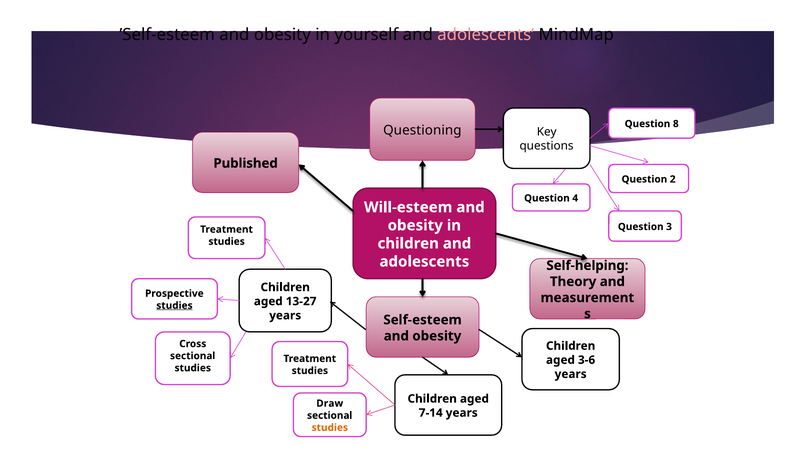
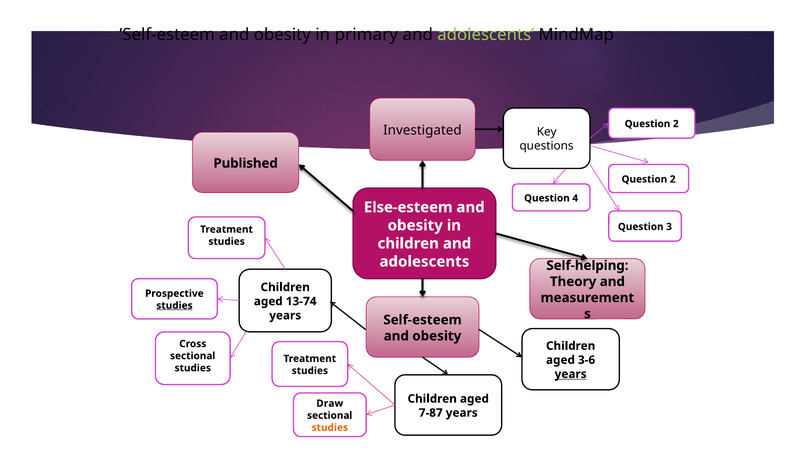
yourself: yourself -> primary (366, 35)
adolescents colour: pink -> light green (486, 35)
8: 8 -> 2 (676, 124)
Questioning: Questioning -> Investigated (422, 130)
Will-esteem: Will-esteem -> Else-esteem (408, 207)
13-27: 13-27 -> 13-74 (301, 302)
years underline: none -> present (571, 374)
7-14: 7-14 -> 7-87 (431, 413)
